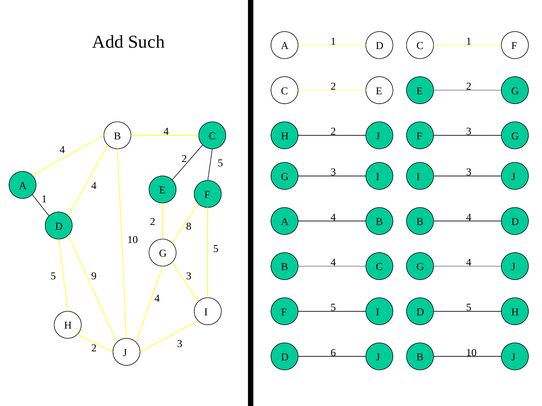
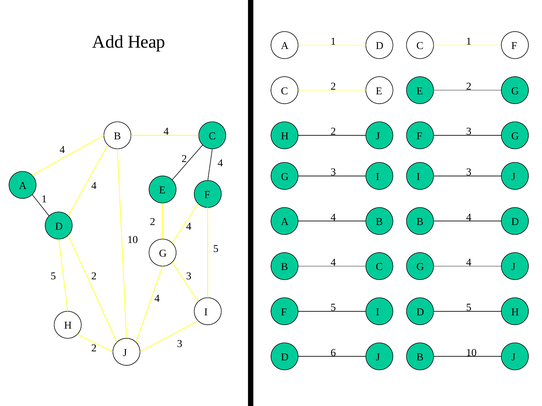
Such: Such -> Heap (147, 42)
5: 5 -> 4 (220, 163)
8: 8 -> 4 (189, 227)
9: 9 -> 2 (94, 276)
